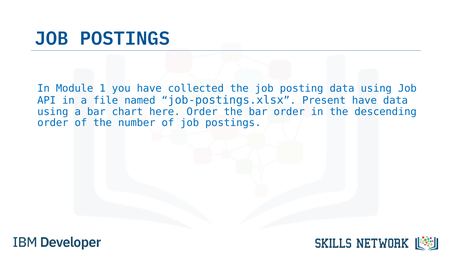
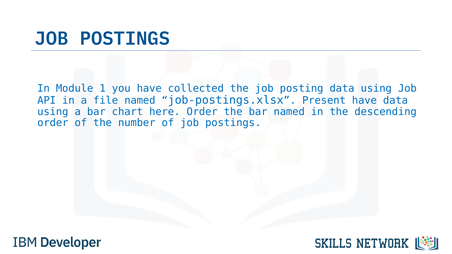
bar order: order -> named (289, 112)
